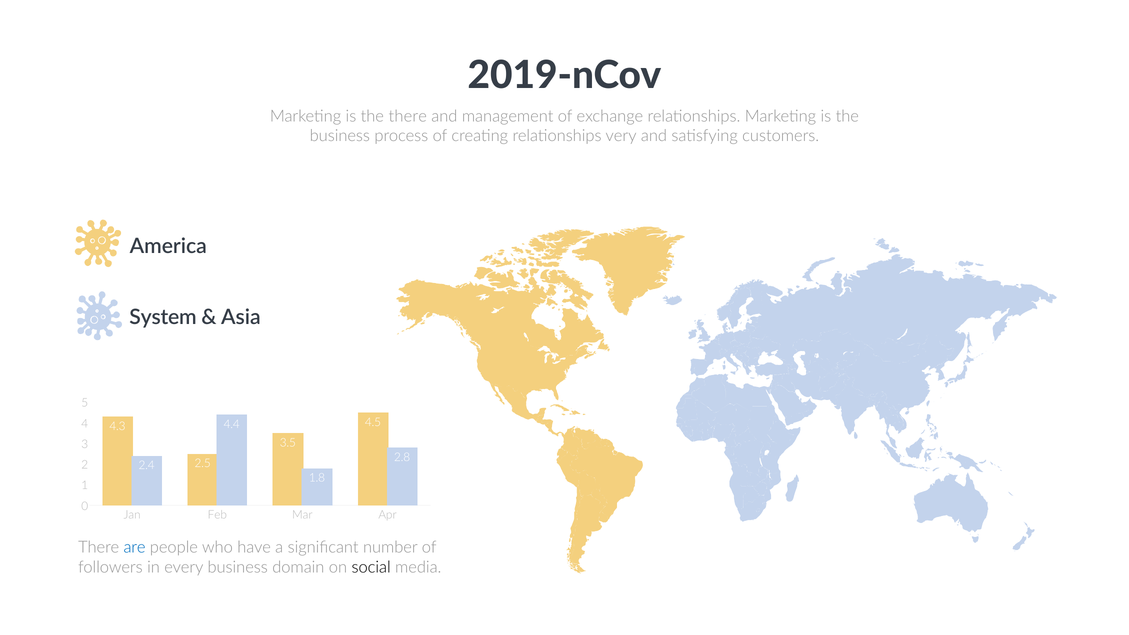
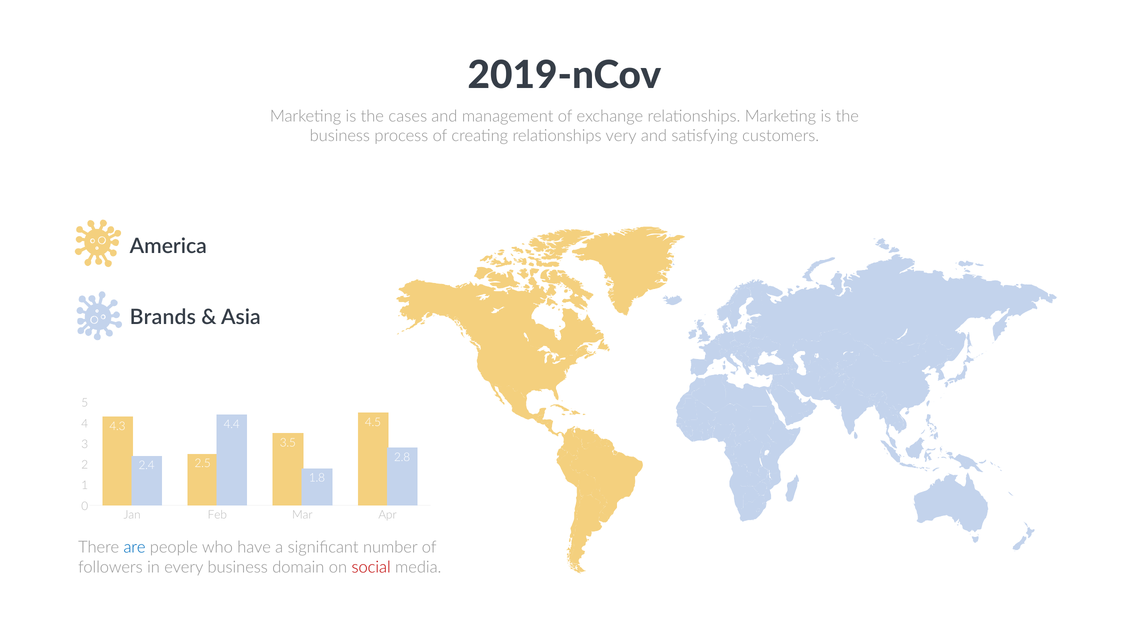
the there: there -> cases (408, 116)
System: System -> Brands (163, 317)
social colour: black -> red (371, 567)
